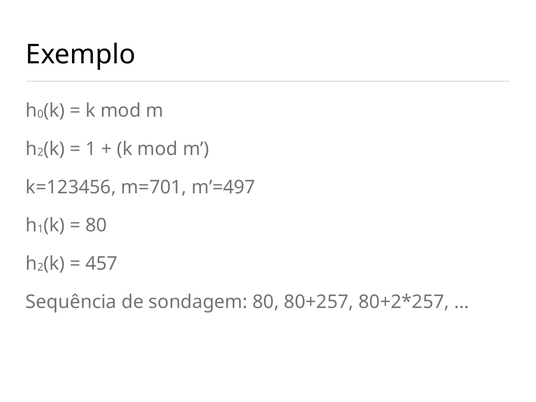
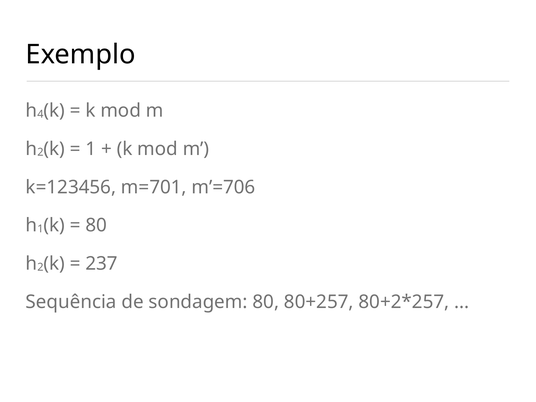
0: 0 -> 4 (40, 114)
m’=497: m’=497 -> m’=706 (224, 187)
457: 457 -> 237 (102, 264)
